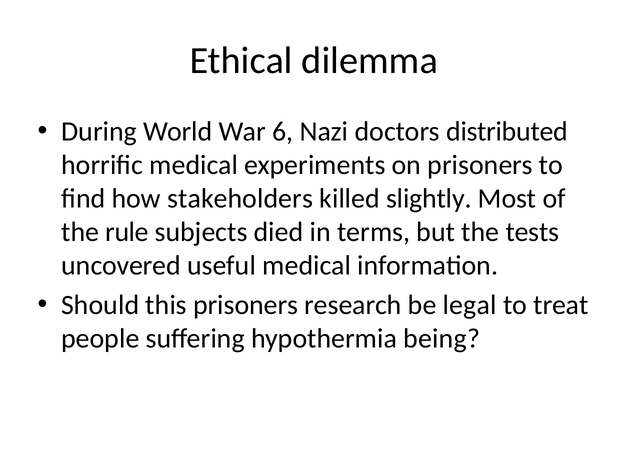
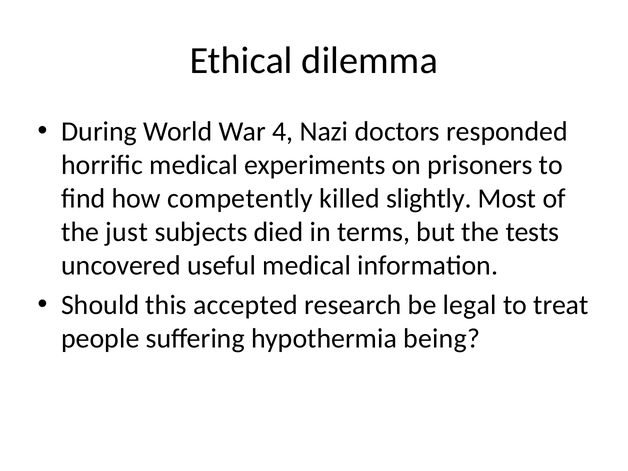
6: 6 -> 4 (283, 132)
distributed: distributed -> responded (507, 132)
stakeholders: stakeholders -> competently (240, 199)
rule: rule -> just (127, 232)
this prisoners: prisoners -> accepted (245, 305)
